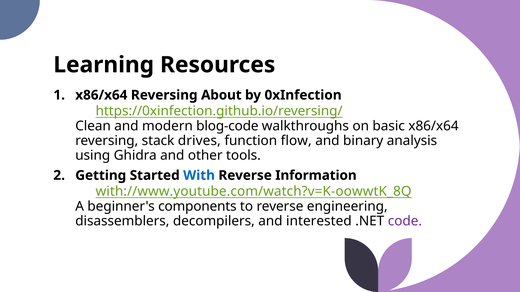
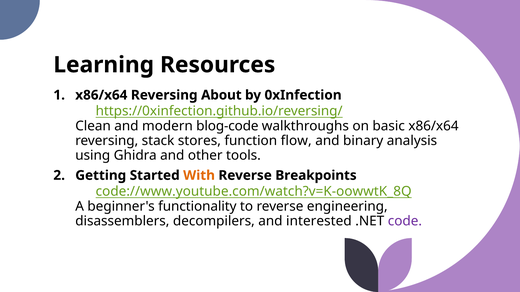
drives: drives -> stores (199, 141)
With colour: blue -> orange (199, 176)
Information: Information -> Breakpoints (316, 176)
with://www.youtube.com/watch?v=K-oowwtK_8Q: with://www.youtube.com/watch?v=K-oowwtK_8Q -> code://www.youtube.com/watch?v=K-oowwtK_8Q (254, 192)
components: components -> functionality (197, 207)
